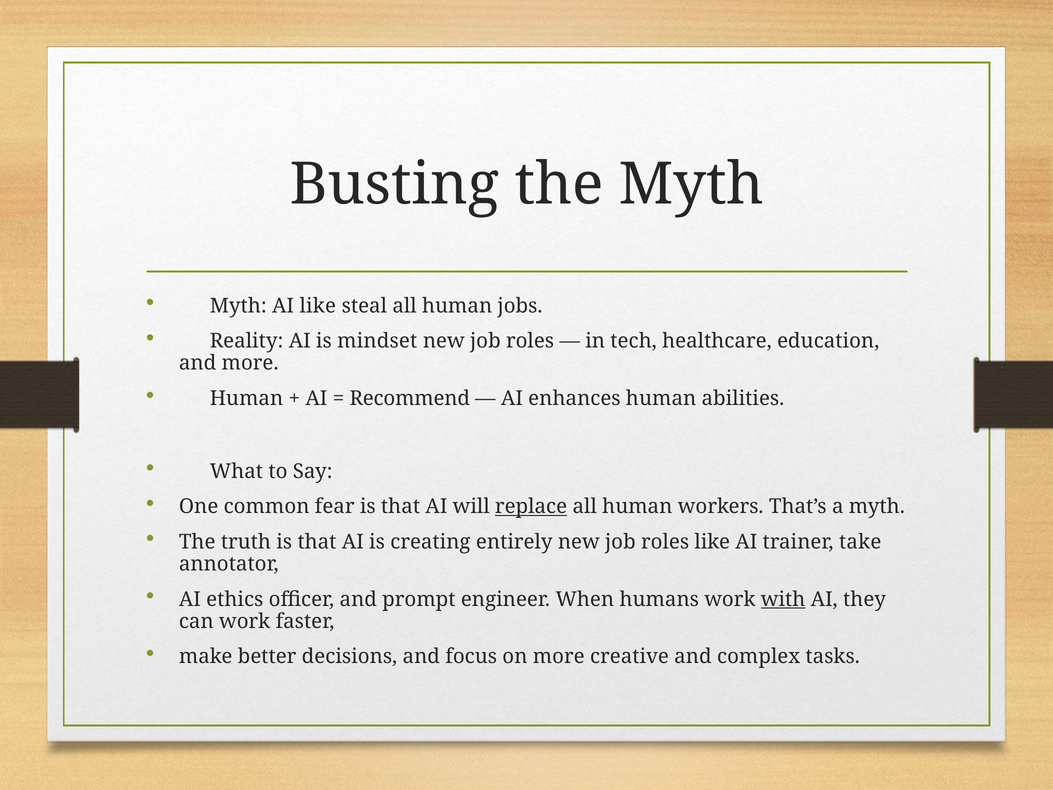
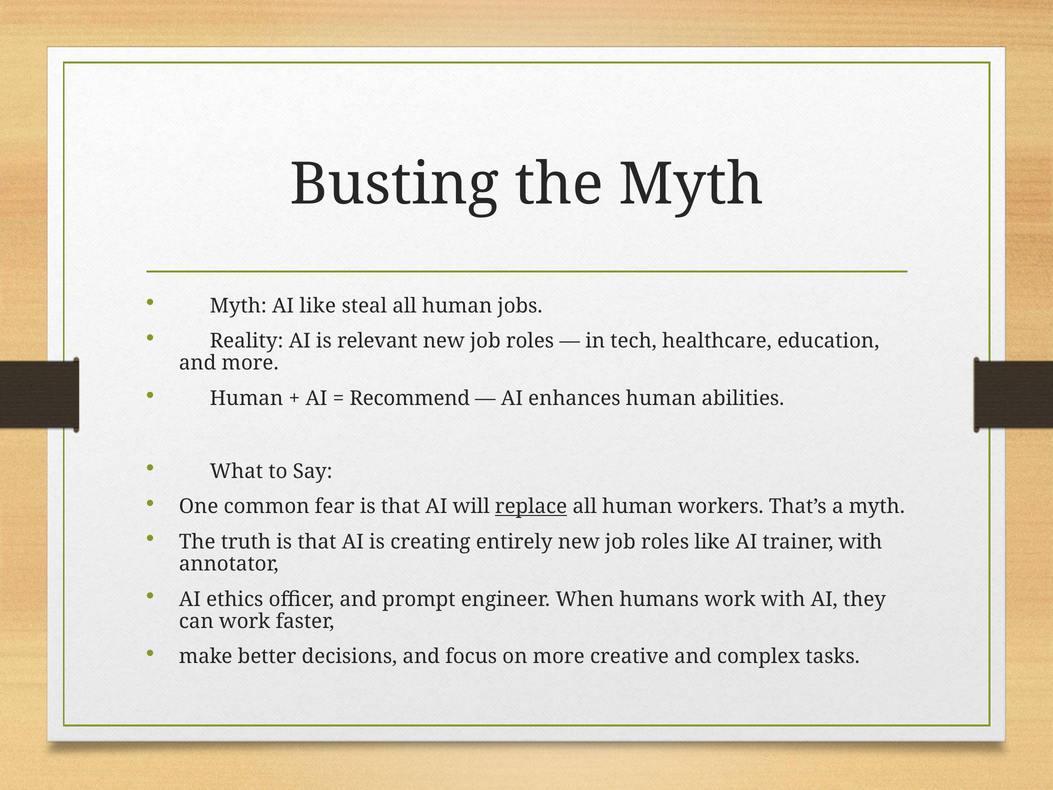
mindset: mindset -> relevant (377, 341)
trainer take: take -> with (860, 542)
with underline: present -> none (783, 599)
